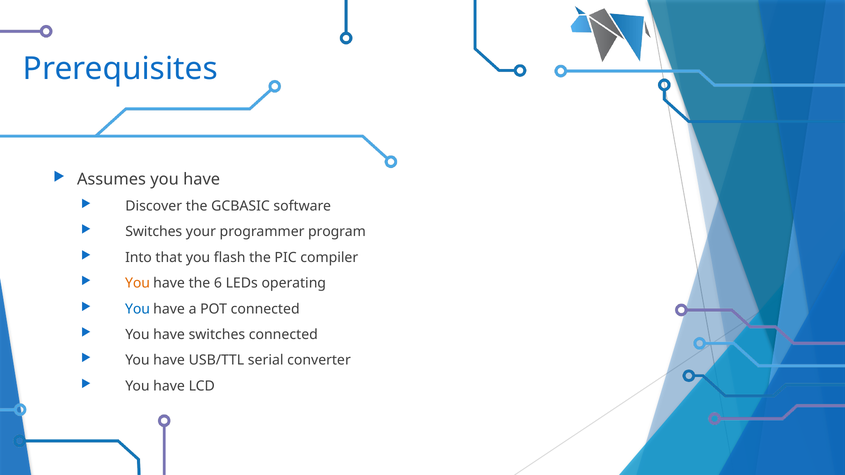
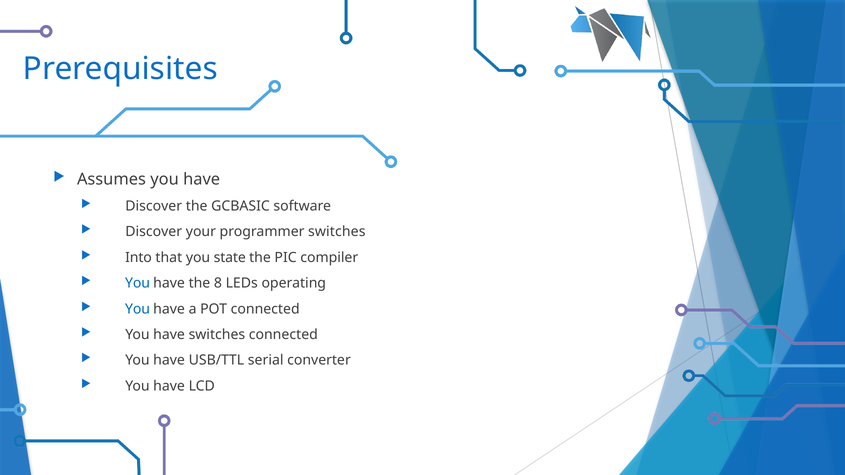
Switches: Switches -> Discover (154, 232)
programmer program: program -> switches (337, 232)
flash: flash -> state (230, 258)
You colour: orange -> blue (138, 283)
6: 6 -> 8 (218, 283)
